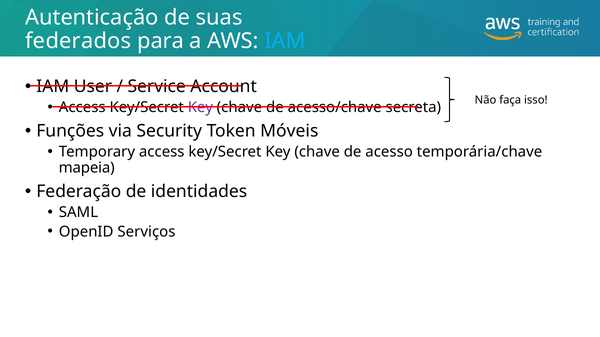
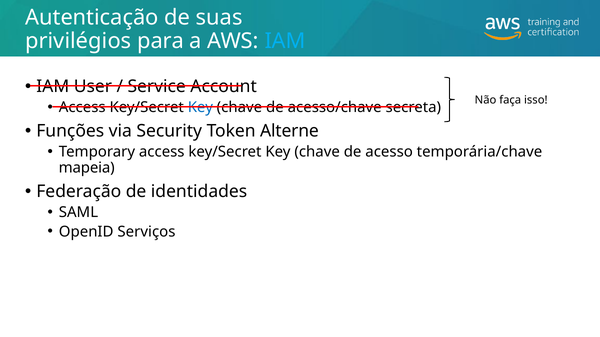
federados: federados -> privilégios (78, 41)
Key colour: purple -> blue (200, 108)
Móveis: Móveis -> Alterne (289, 131)
